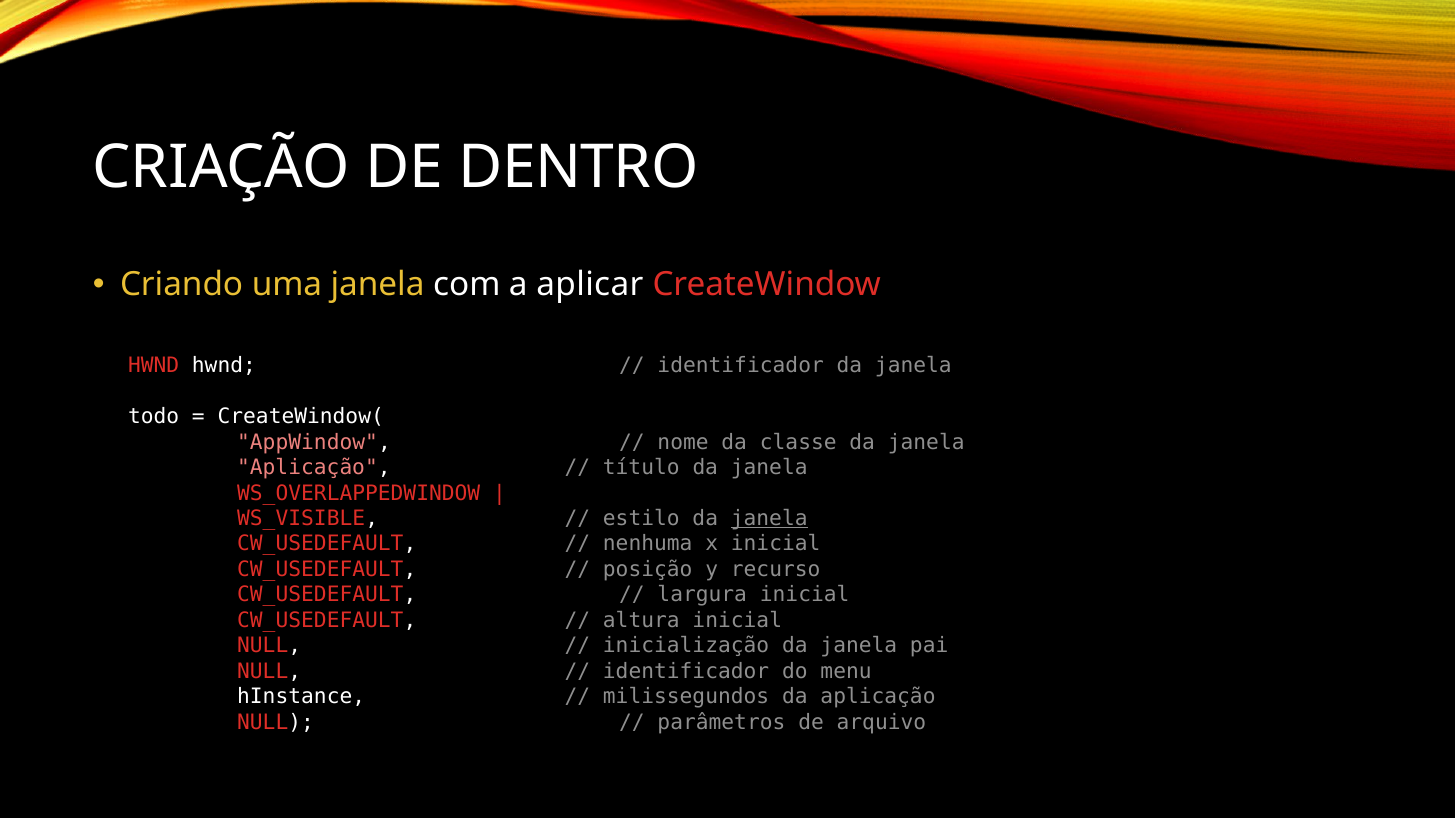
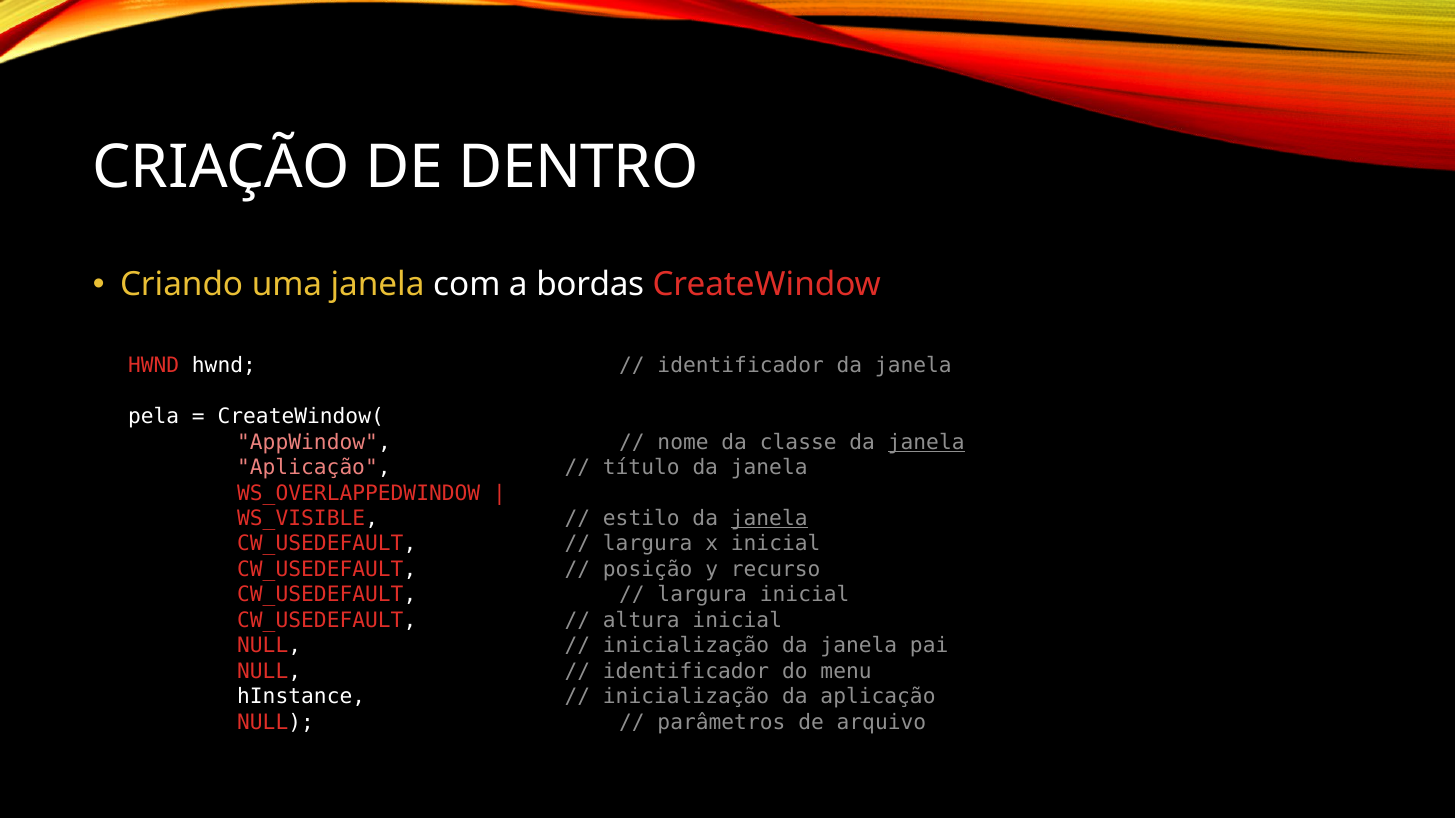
aplicar: aplicar -> bordas (590, 285)
todo: todo -> pela (154, 417)
janela underline: none -> present (926, 442)
nenhuma: nenhuma -> largura (648, 544)
milissegundos: milissegundos -> inicialização (686, 697)
